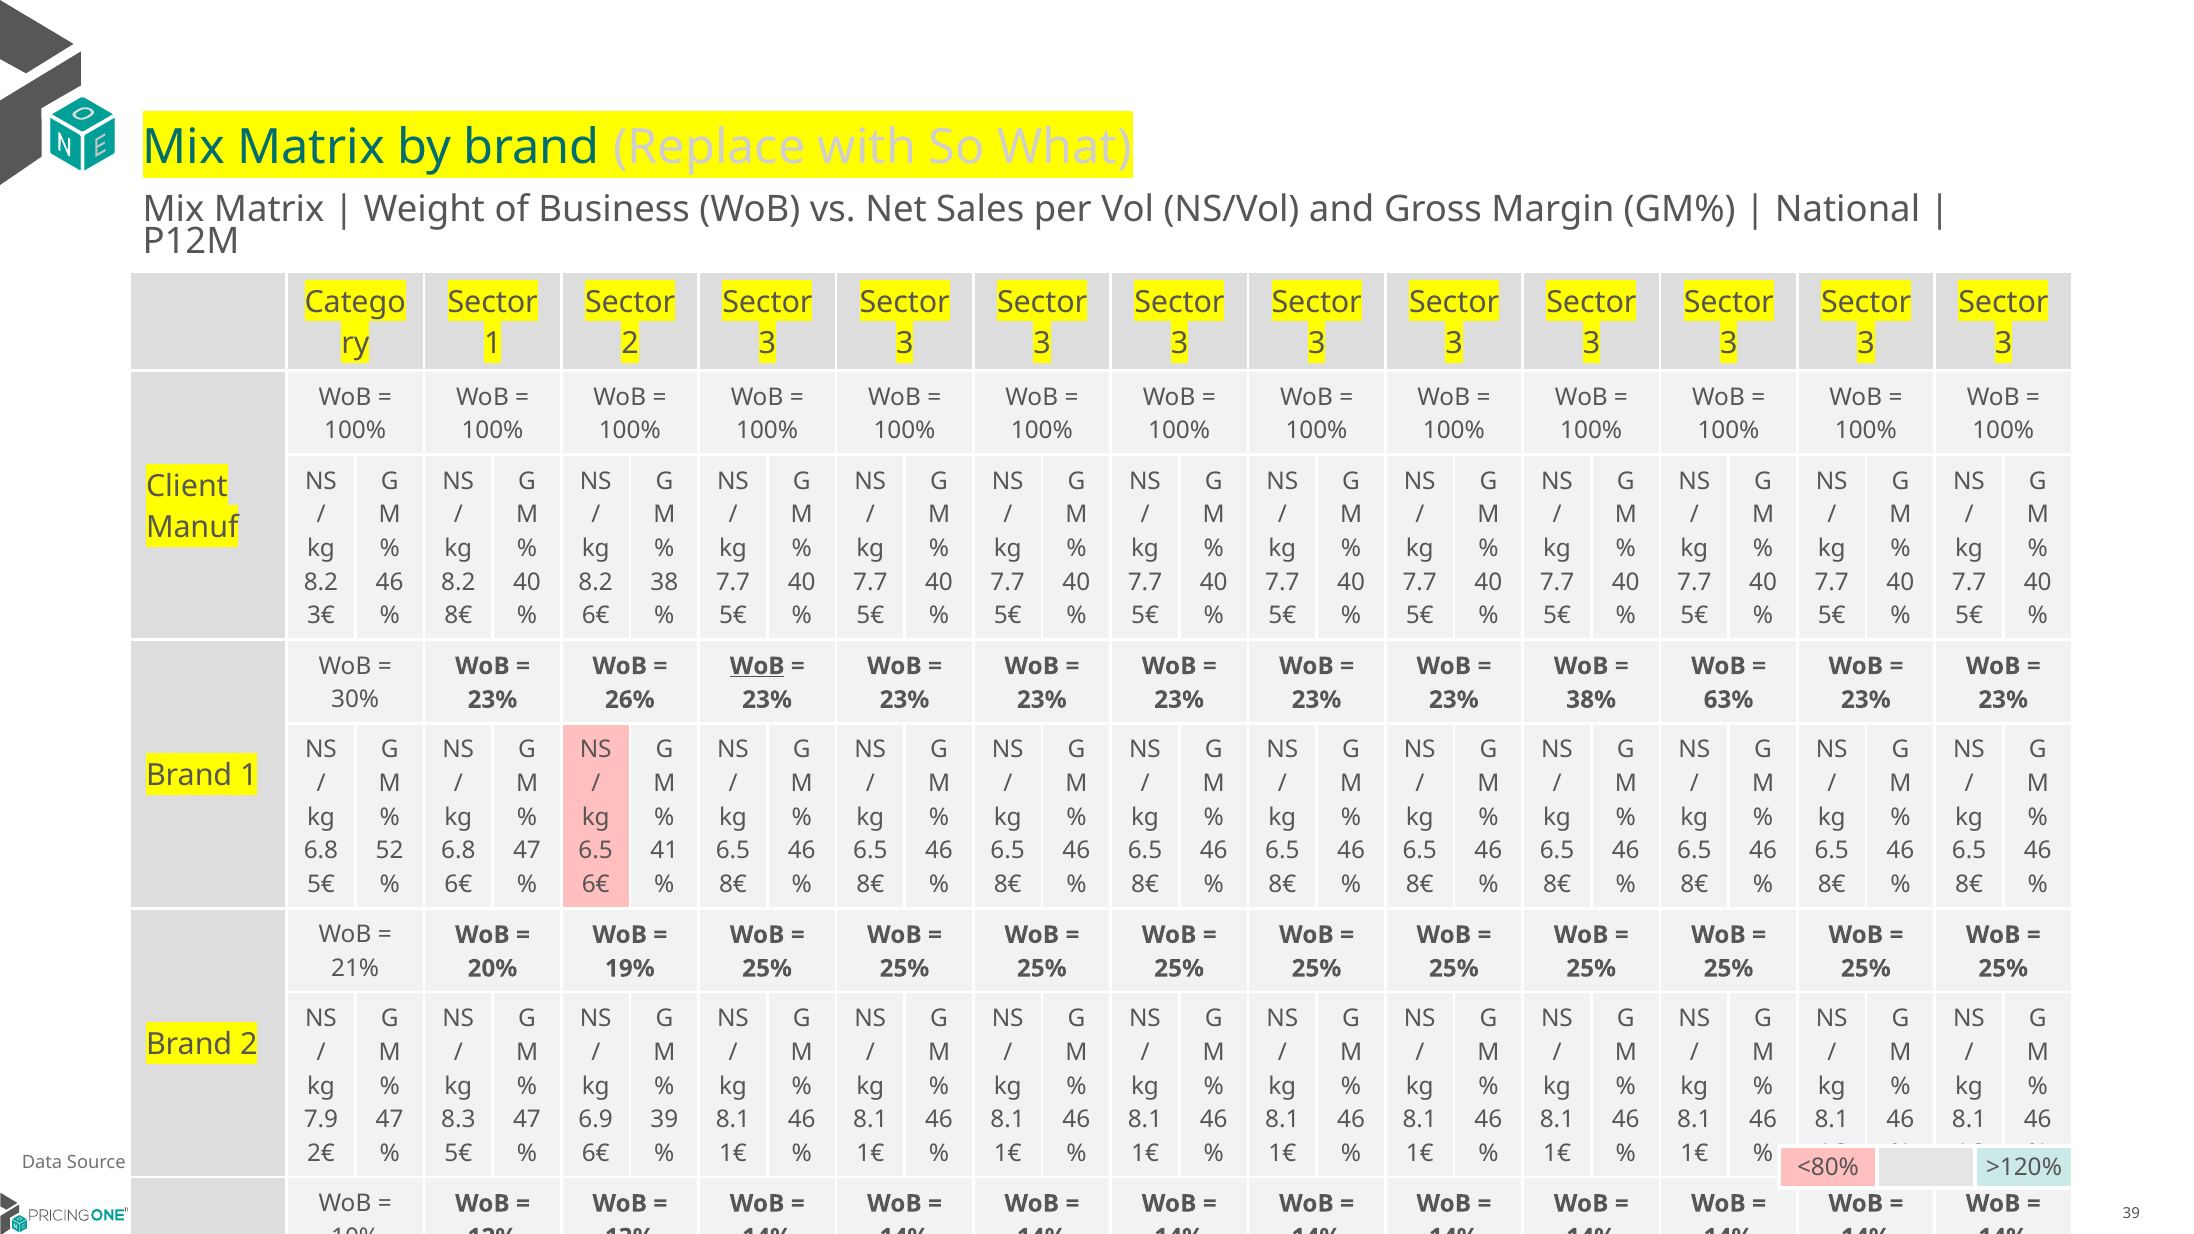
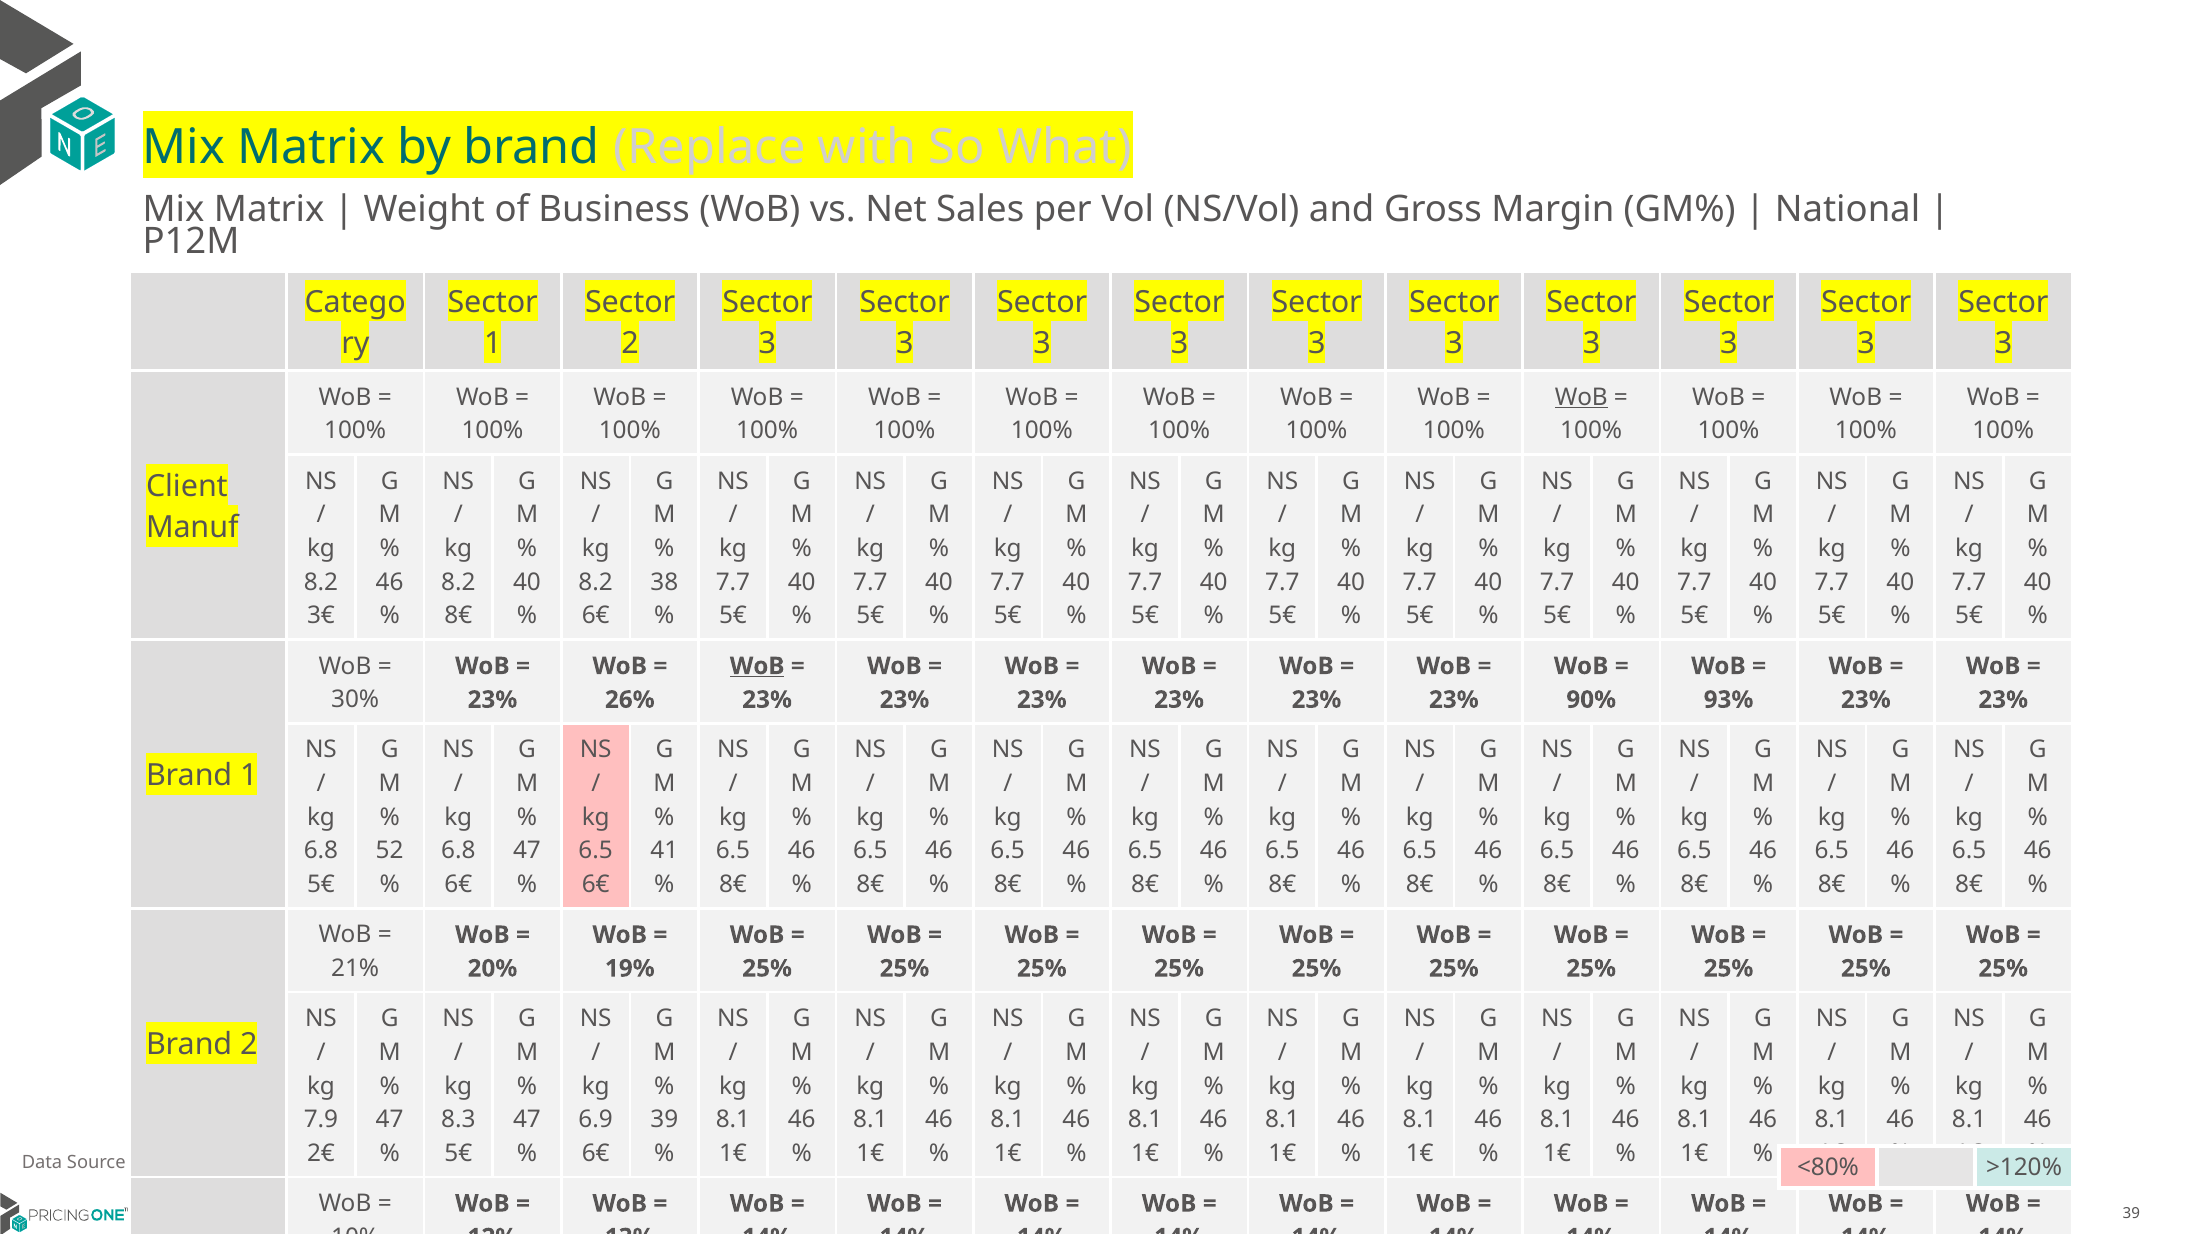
WoB underline: none -> present (1581, 397)
38%: 38% -> 90% (1591, 700)
63%: 63% -> 93% (1729, 700)
